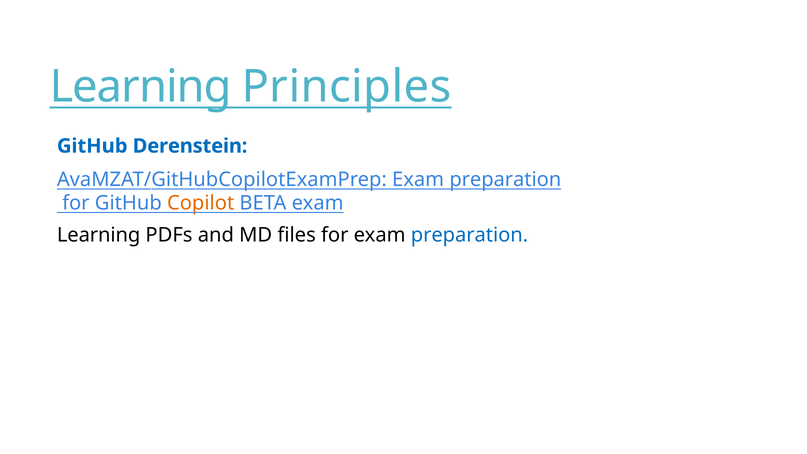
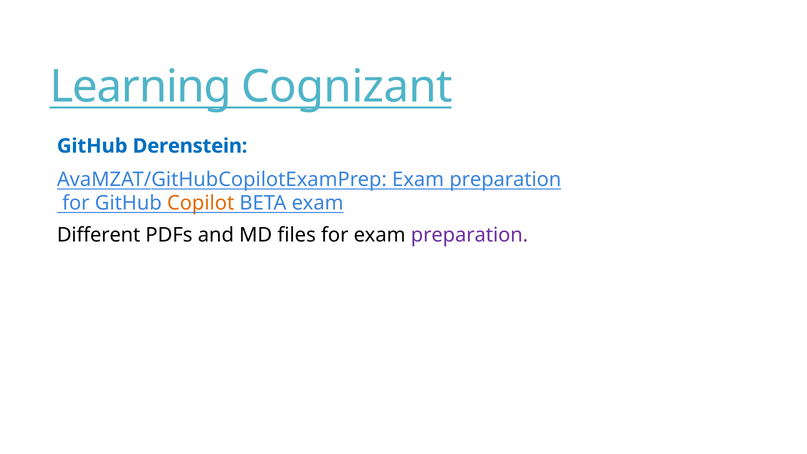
Principles: Principles -> Cognizant (347, 87)
Learning: Learning -> Different (99, 235)
preparation colour: blue -> purple (469, 235)
